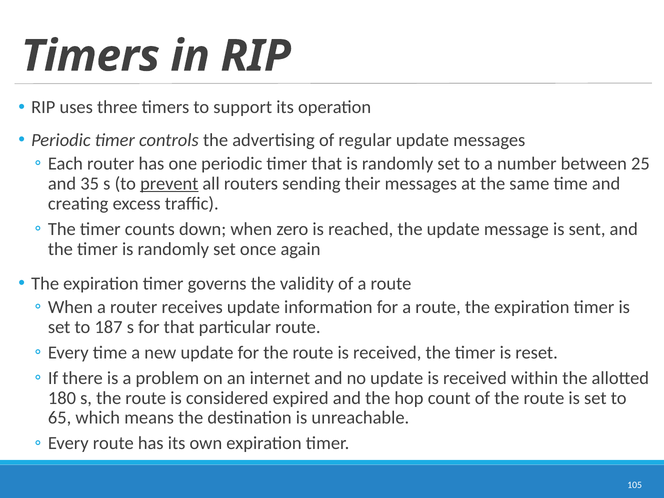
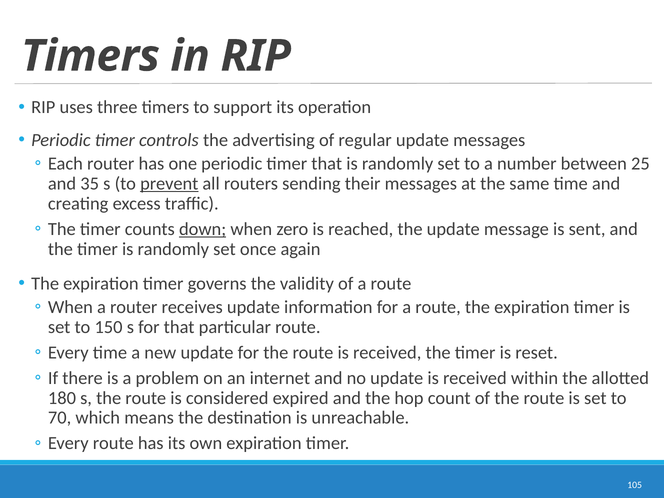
down underline: none -> present (203, 229)
187: 187 -> 150 (109, 327)
65: 65 -> 70 (60, 418)
